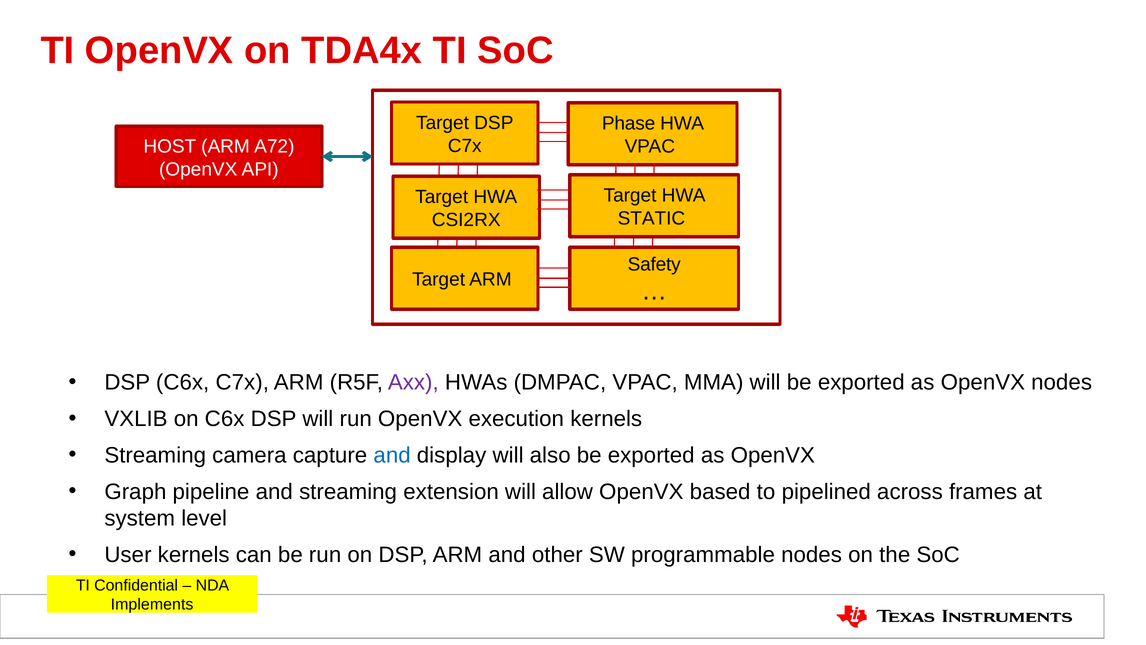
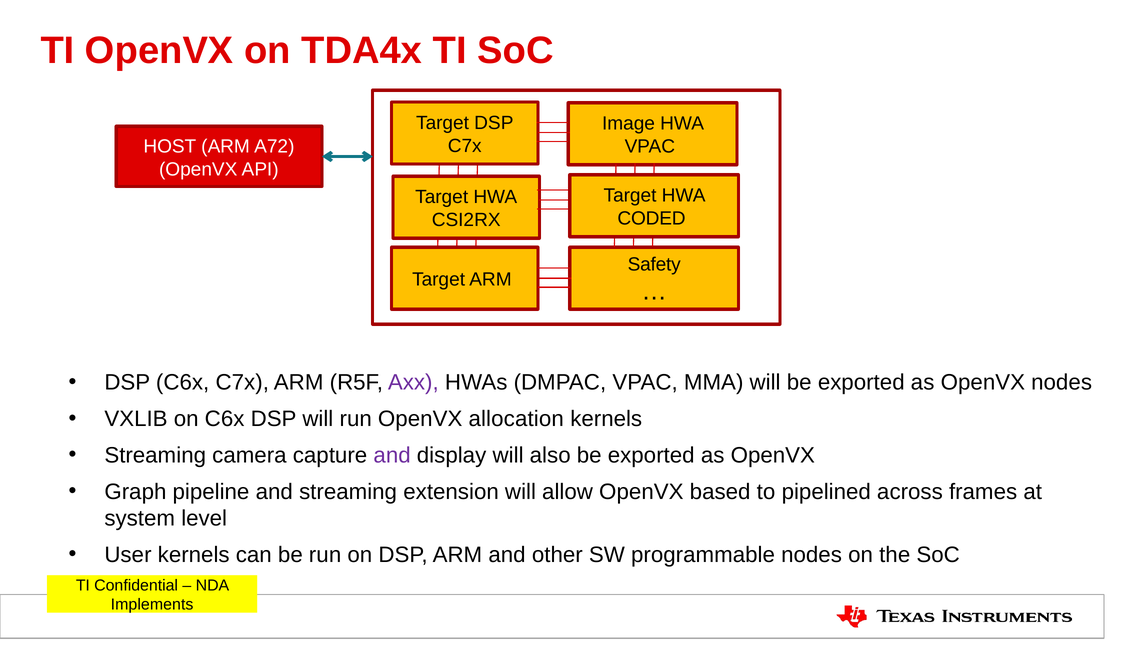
Phase: Phase -> Image (628, 124)
STATIC: STATIC -> CODED (652, 218)
execution: execution -> allocation (516, 419)
and colour: blue -> purple (392, 455)
